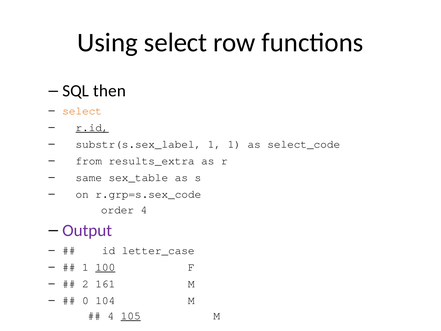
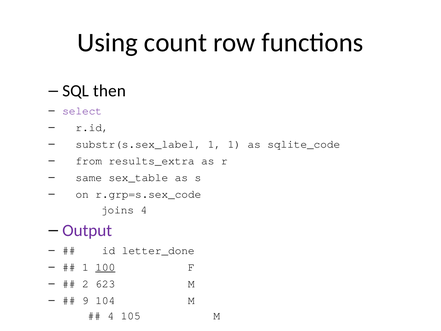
Using select: select -> count (176, 43)
select colour: orange -> purple (82, 111)
r.id underline: present -> none (92, 127)
select_code: select_code -> sqlite_code (304, 144)
order: order -> joins (117, 210)
letter_case: letter_case -> letter_done (158, 250)
161: 161 -> 623 (105, 284)
0: 0 -> 9 (85, 300)
105 underline: present -> none (131, 316)
